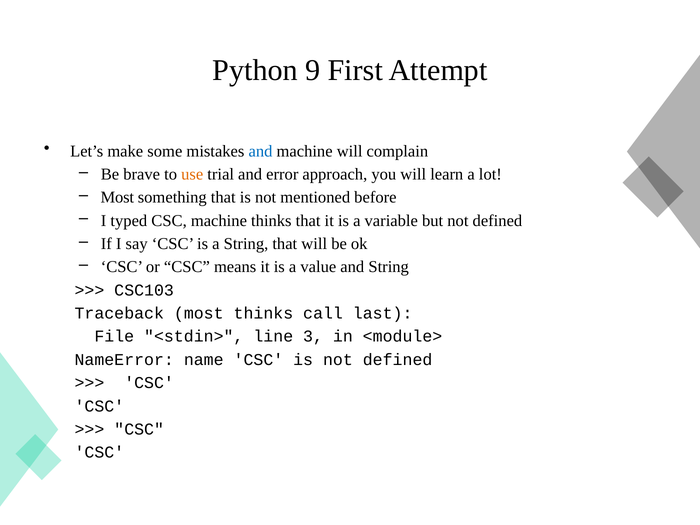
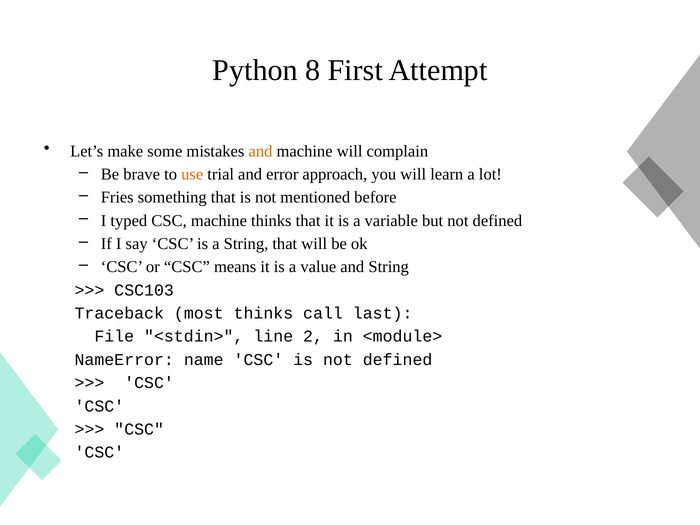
9: 9 -> 8 (313, 70)
and colour: blue -> orange (260, 151)
Most: Most -> Fries (117, 197)
3: 3 -> 2 (313, 337)
